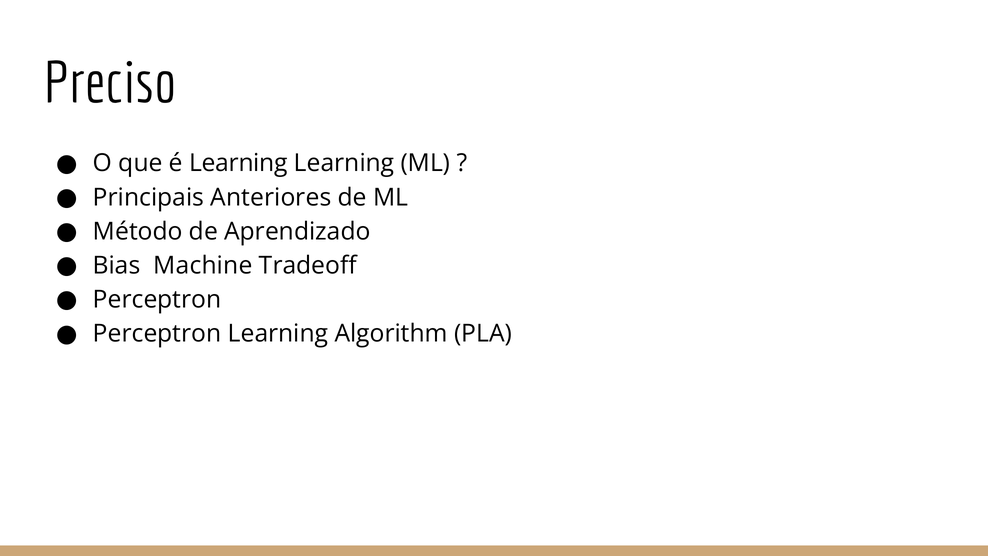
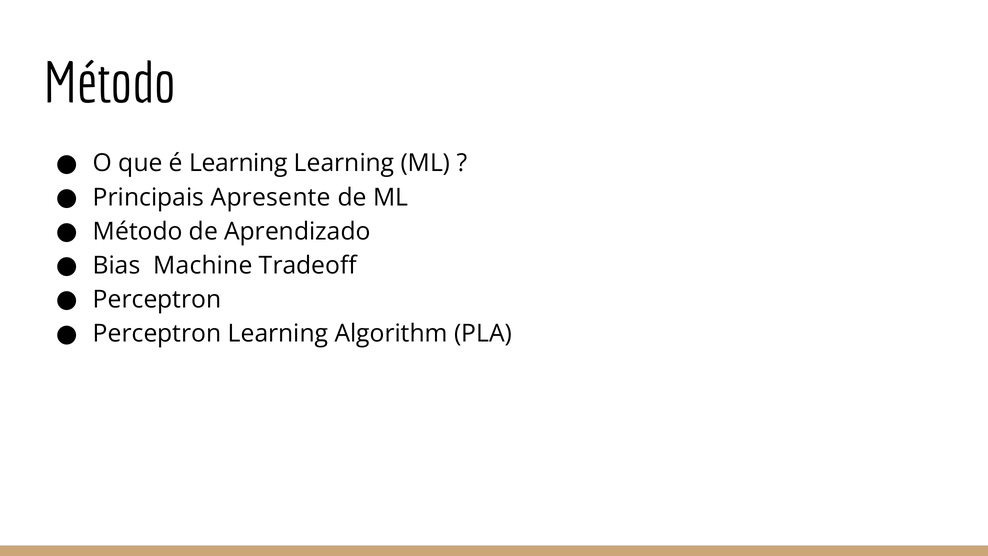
Preciso: Preciso -> Método (110, 84)
Anteriores: Anteriores -> Apresente (271, 197)
